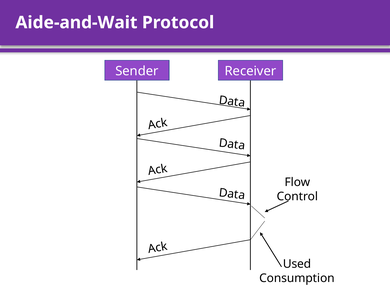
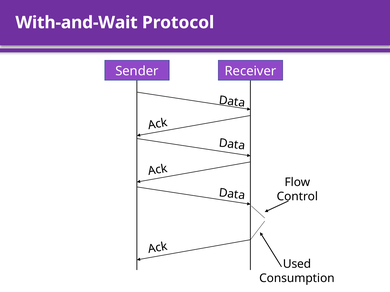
Aide-and-Wait: Aide-and-Wait -> With-and-Wait (77, 23)
